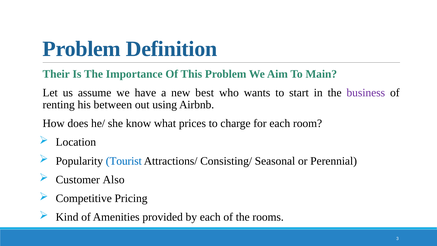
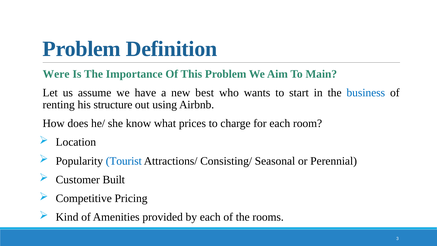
Their: Their -> Were (56, 74)
business colour: purple -> blue (366, 93)
between: between -> structure (113, 105)
Also: Also -> Built (114, 179)
